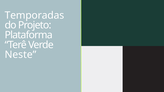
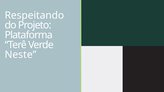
Temporadas: Temporadas -> Respeitando (34, 15)
